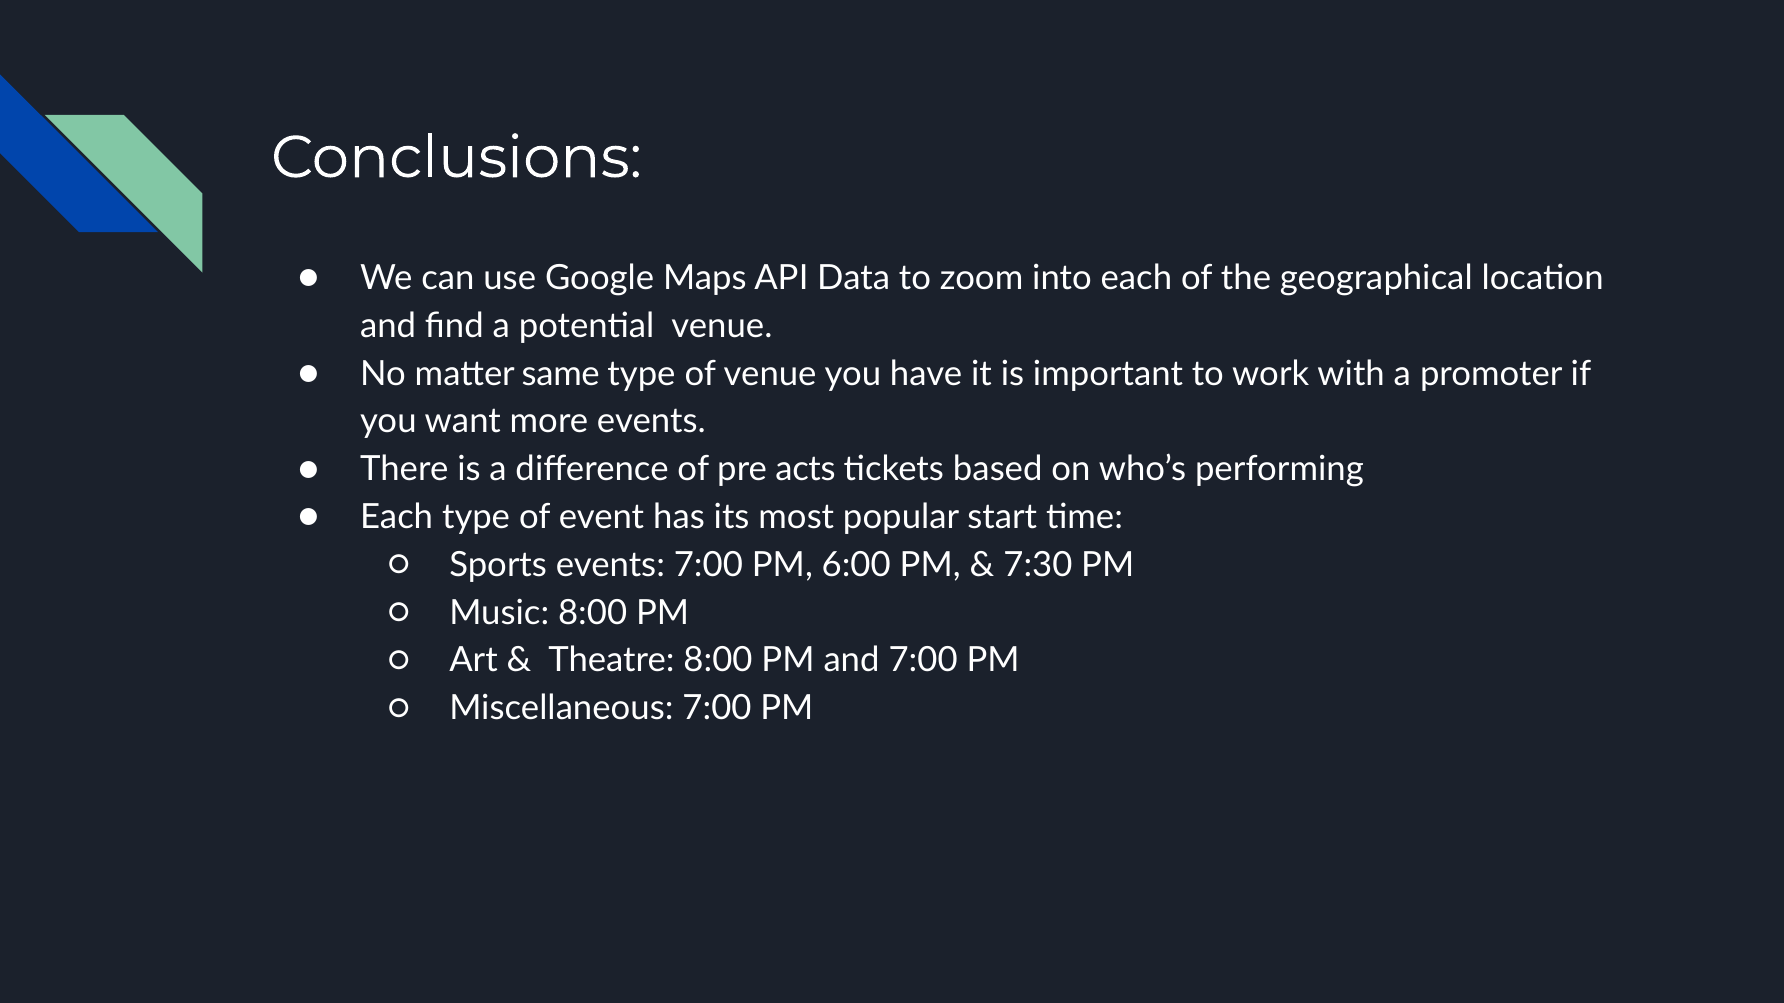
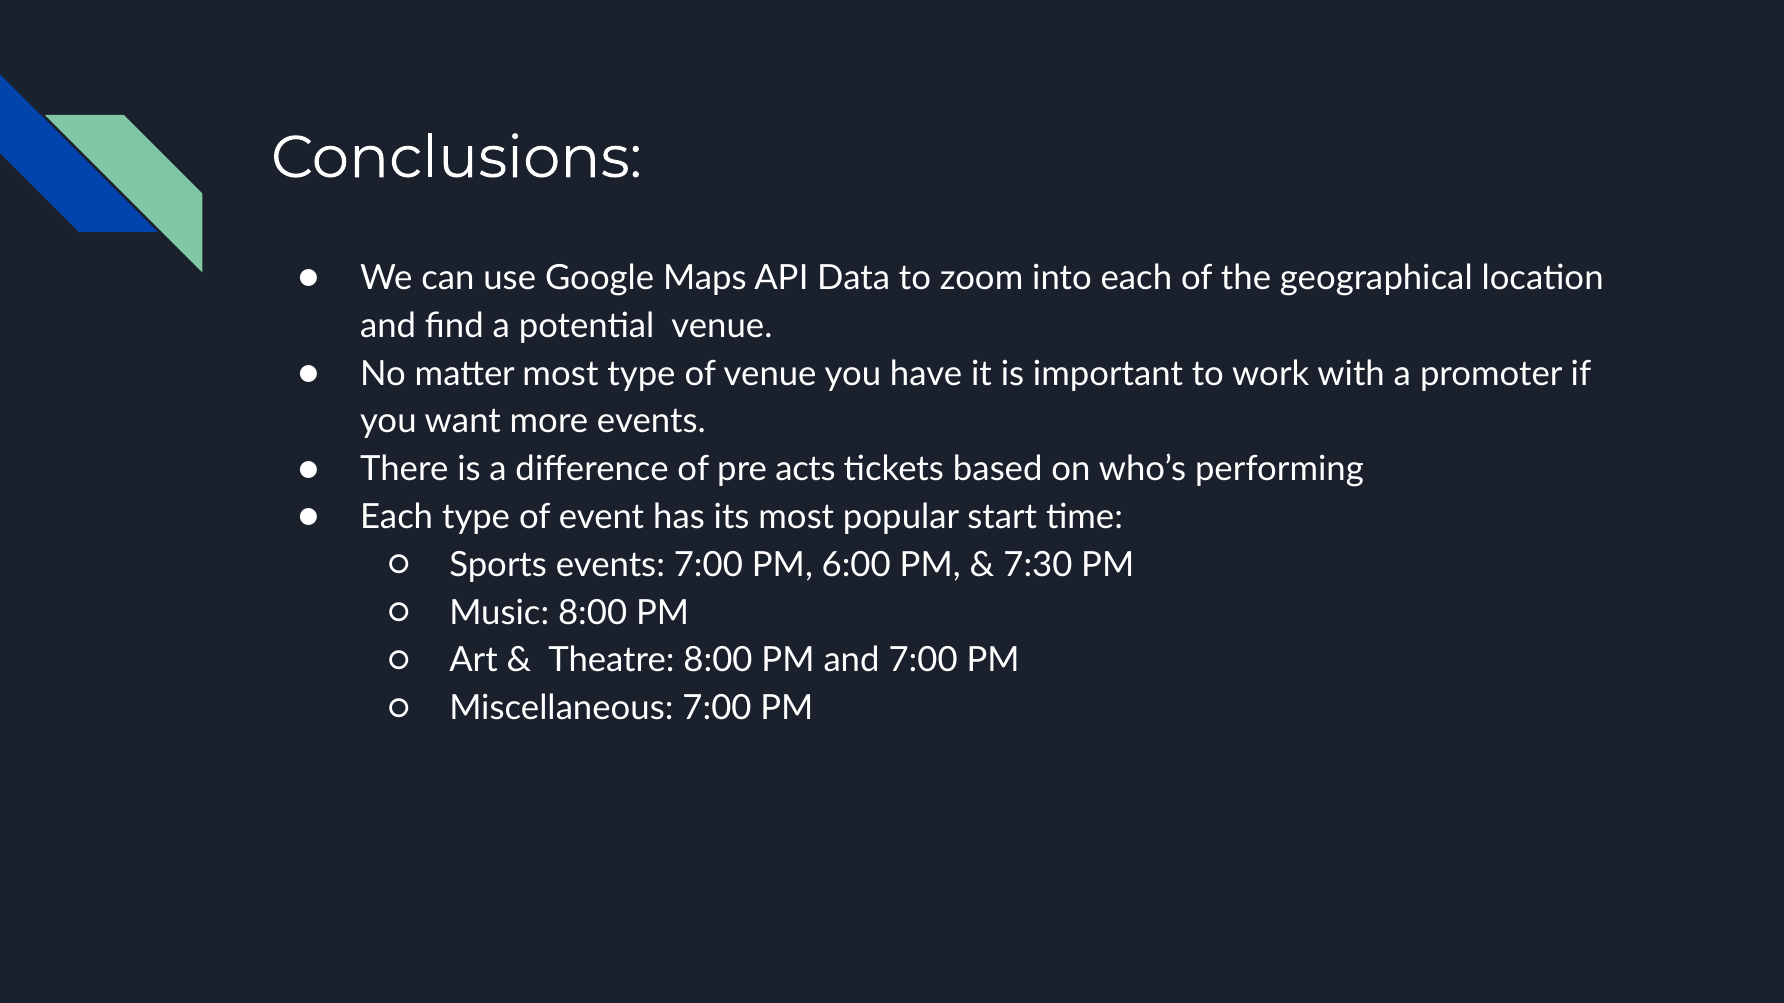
matter same: same -> most (560, 374)
